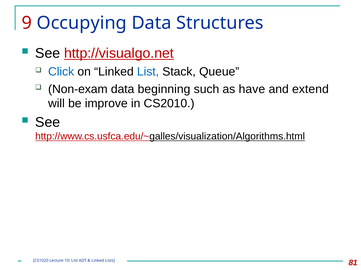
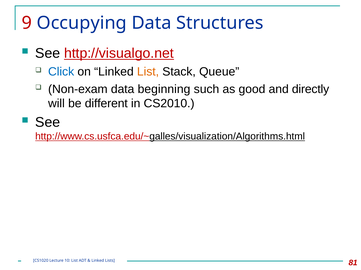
List colour: blue -> orange (148, 72)
have: have -> good (252, 89)
extend: extend -> directly (311, 89)
improve: improve -> different (106, 104)
